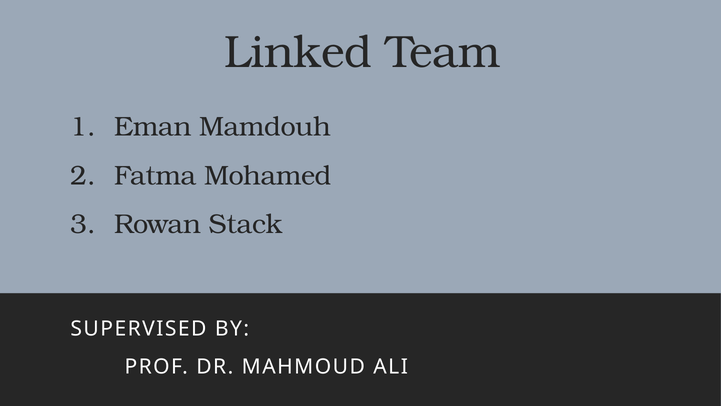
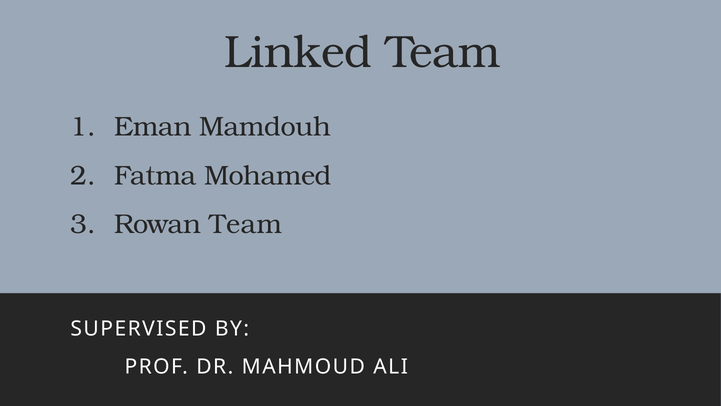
Rowan Stack: Stack -> Team (246, 224)
